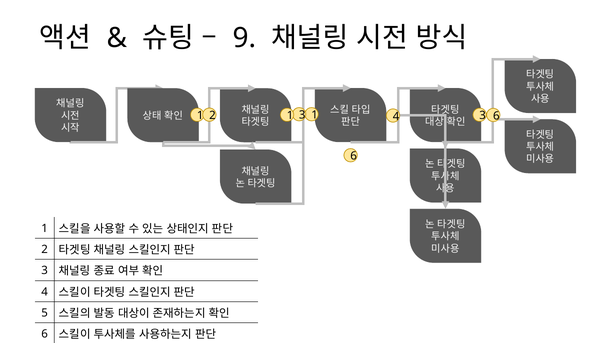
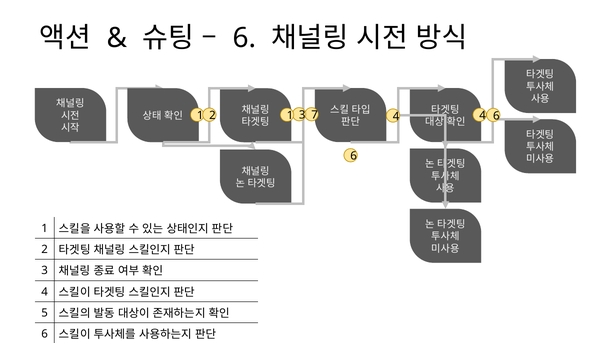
9: 9 -> 6 (245, 38)
2 1: 1 -> 7 (315, 115)
4 3: 3 -> 4 (483, 116)
